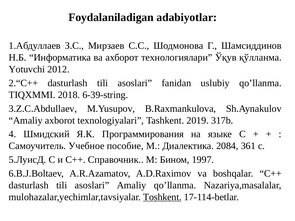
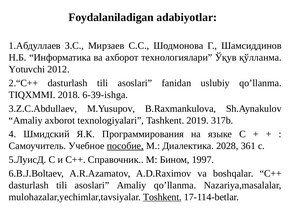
6-39-string: 6-39-string -> 6-39-ishga (105, 95)
пособие underline: none -> present (125, 146)
2084: 2084 -> 2028 (227, 146)
